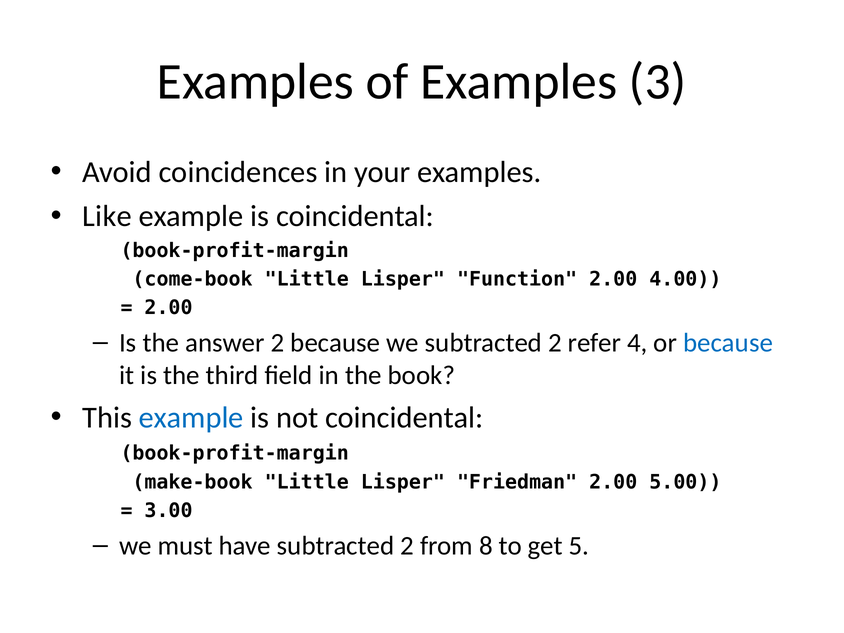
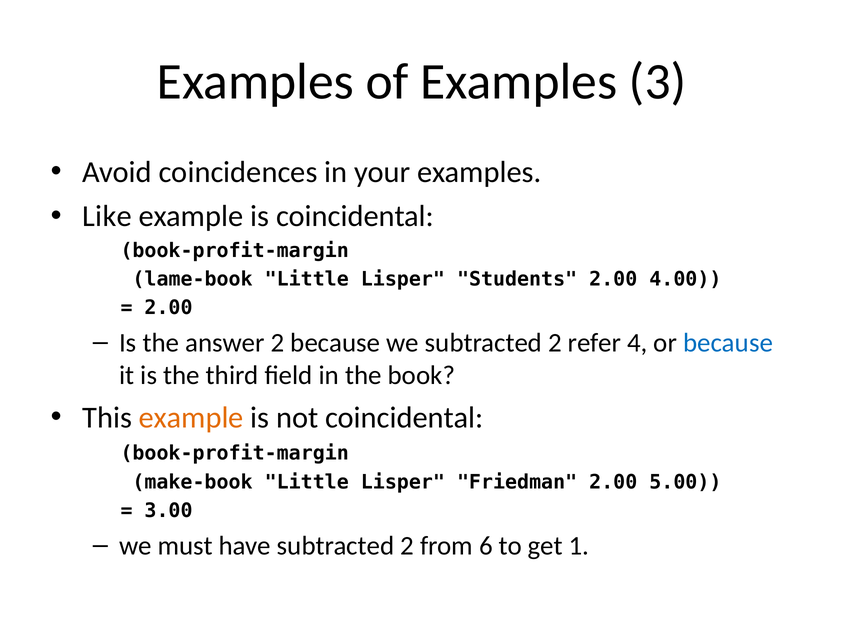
come-book: come-book -> lame-book (193, 279)
Function: Function -> Students (517, 279)
example colour: blue -> orange (191, 418)
8: 8 -> 6 (486, 546)
5: 5 -> 1 (579, 546)
